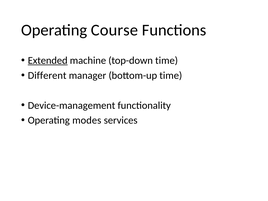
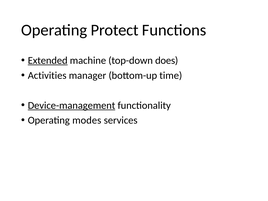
Course: Course -> Protect (115, 30)
top-down time: time -> does (167, 60)
Different: Different -> Activities (47, 75)
Device-management underline: none -> present (72, 105)
